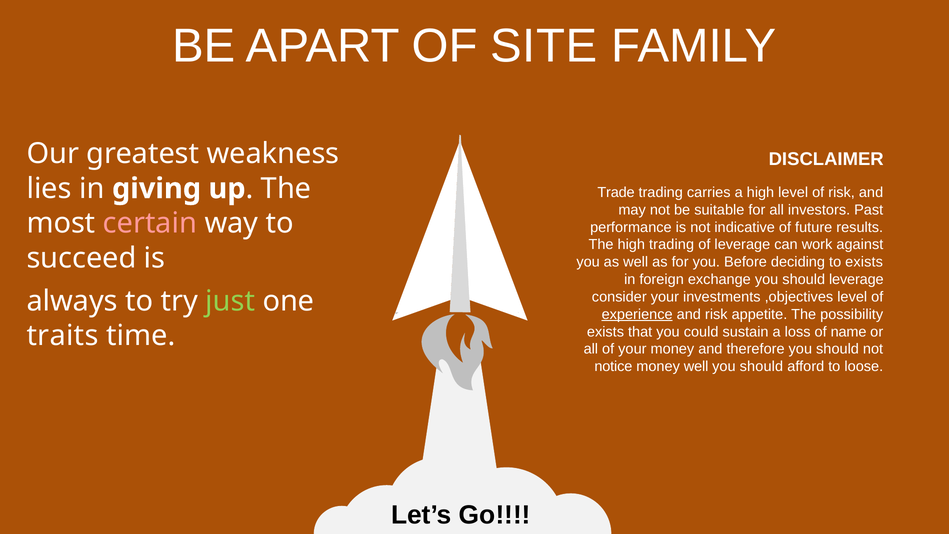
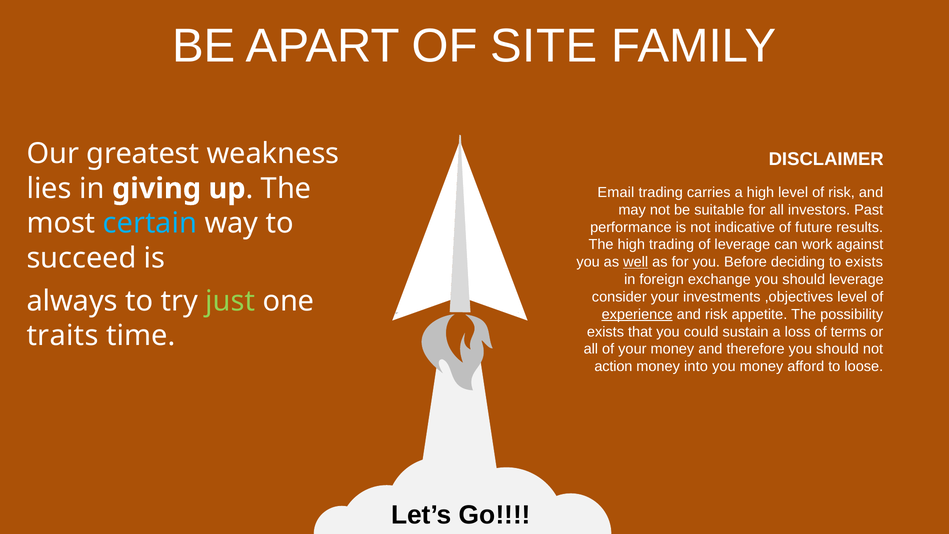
Trade: Trade -> Email (616, 192)
certain colour: pink -> light blue (150, 223)
well underline: none -> present (636, 262)
name: name -> terms (849, 332)
notice: notice -> action (613, 366)
money well: well -> into (696, 366)
should: should -> money (761, 366)
